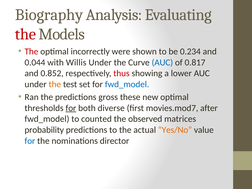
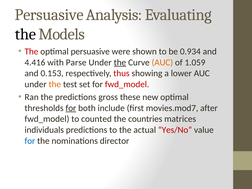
Biography: Biography -> Persuasive (49, 15)
the colour: red -> black (25, 34)
optimal incorrectly: incorrectly -> persuasive (90, 51)
0.234: 0.234 -> 0.934 (190, 51)
0.044: 0.044 -> 4.416 (35, 62)
Willis: Willis -> Parse (76, 62)
the underline: none -> present (120, 62)
AUC colour: blue -> orange (162, 62)
0.817: 0.817 -> 1.059 (195, 62)
0.852: 0.852 -> 0.153 (52, 73)
fwd_model colour: blue -> red (127, 84)
diverse: diverse -> include (111, 108)
observed: observed -> countries (145, 119)
probability: probability -> individuals (44, 130)
Yes/No colour: orange -> red (175, 130)
